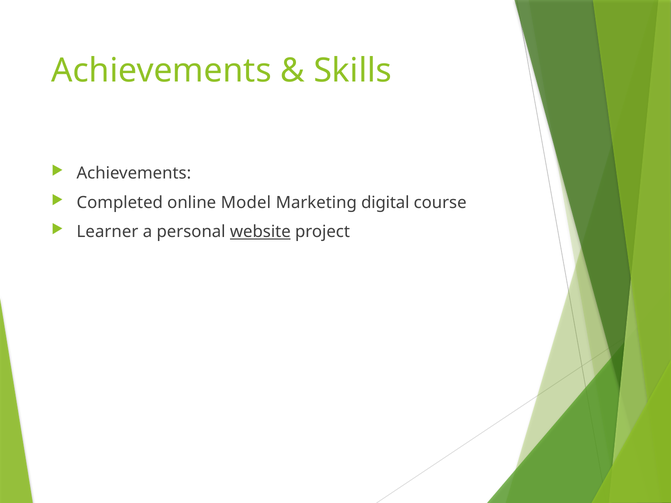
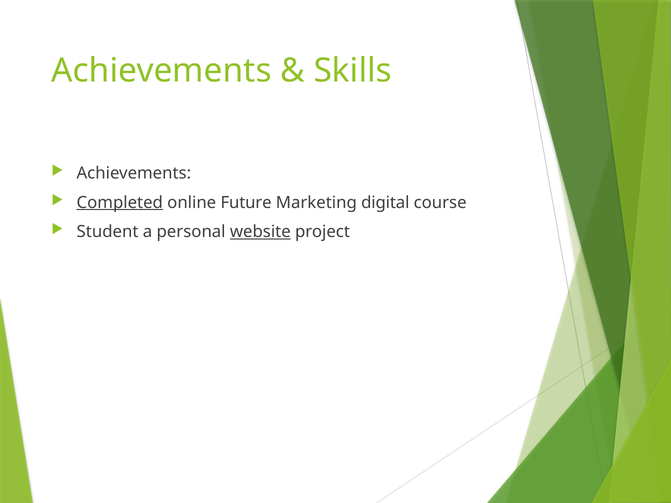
Completed underline: none -> present (120, 203)
Model: Model -> Future (246, 203)
Learner: Learner -> Student (108, 232)
